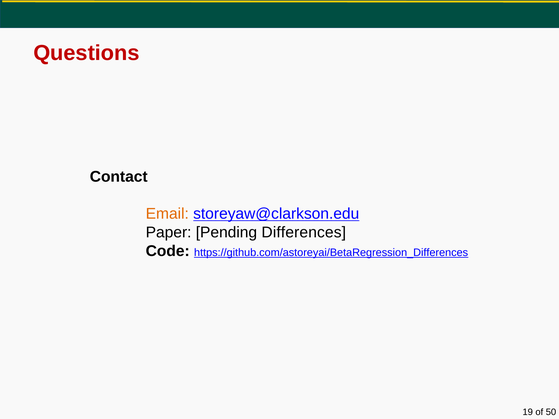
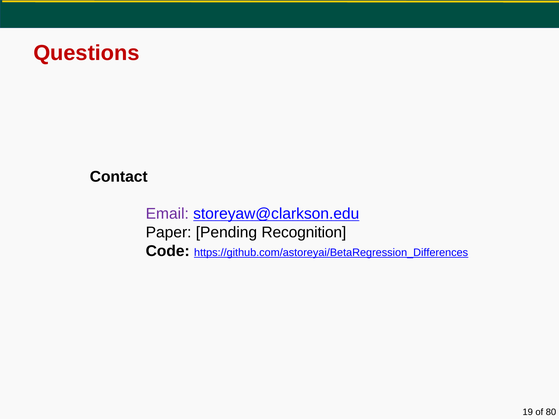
Email colour: orange -> purple (167, 214)
Differences: Differences -> Recognition (304, 233)
50: 50 -> 80 (551, 412)
